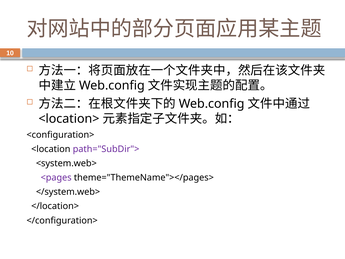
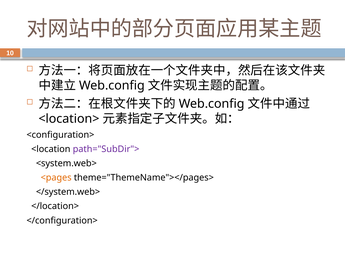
<pages colour: purple -> orange (56, 177)
